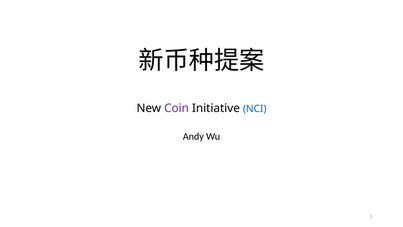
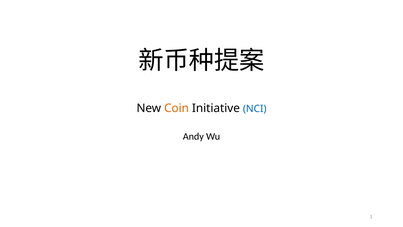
Coin colour: purple -> orange (176, 108)
